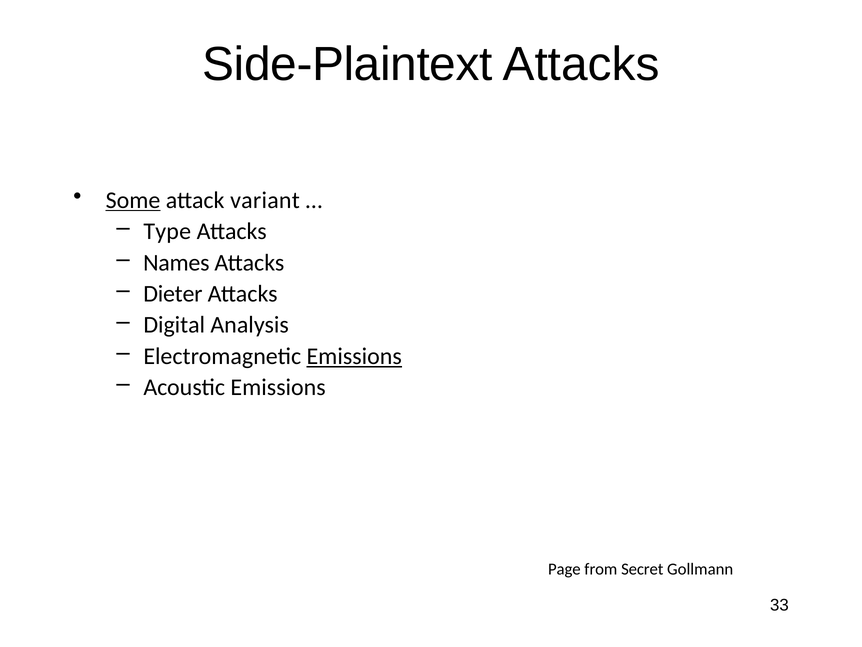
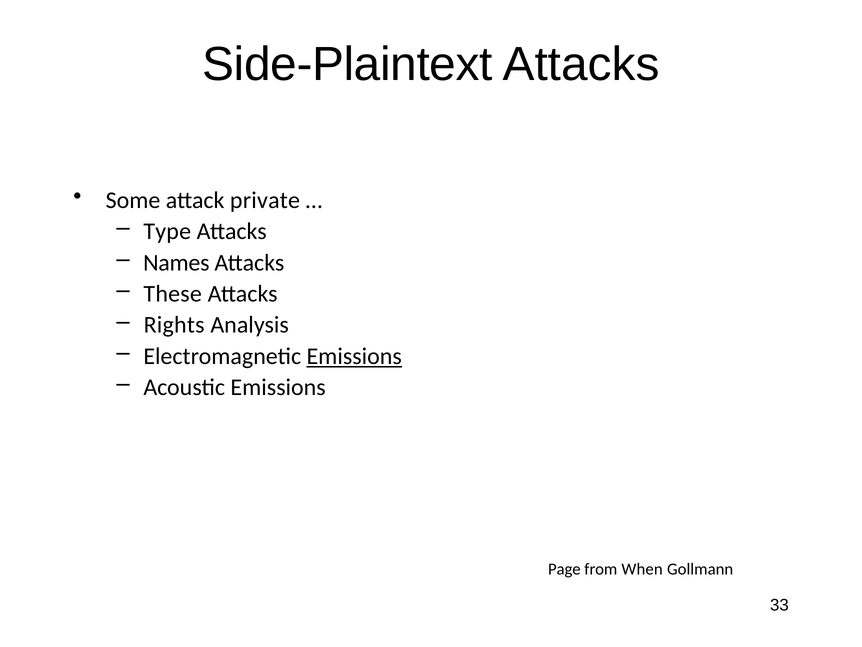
Some underline: present -> none (133, 200)
variant: variant -> private (265, 200)
Dieter: Dieter -> These (173, 294)
Digital: Digital -> Rights (174, 325)
Secret: Secret -> When (642, 569)
